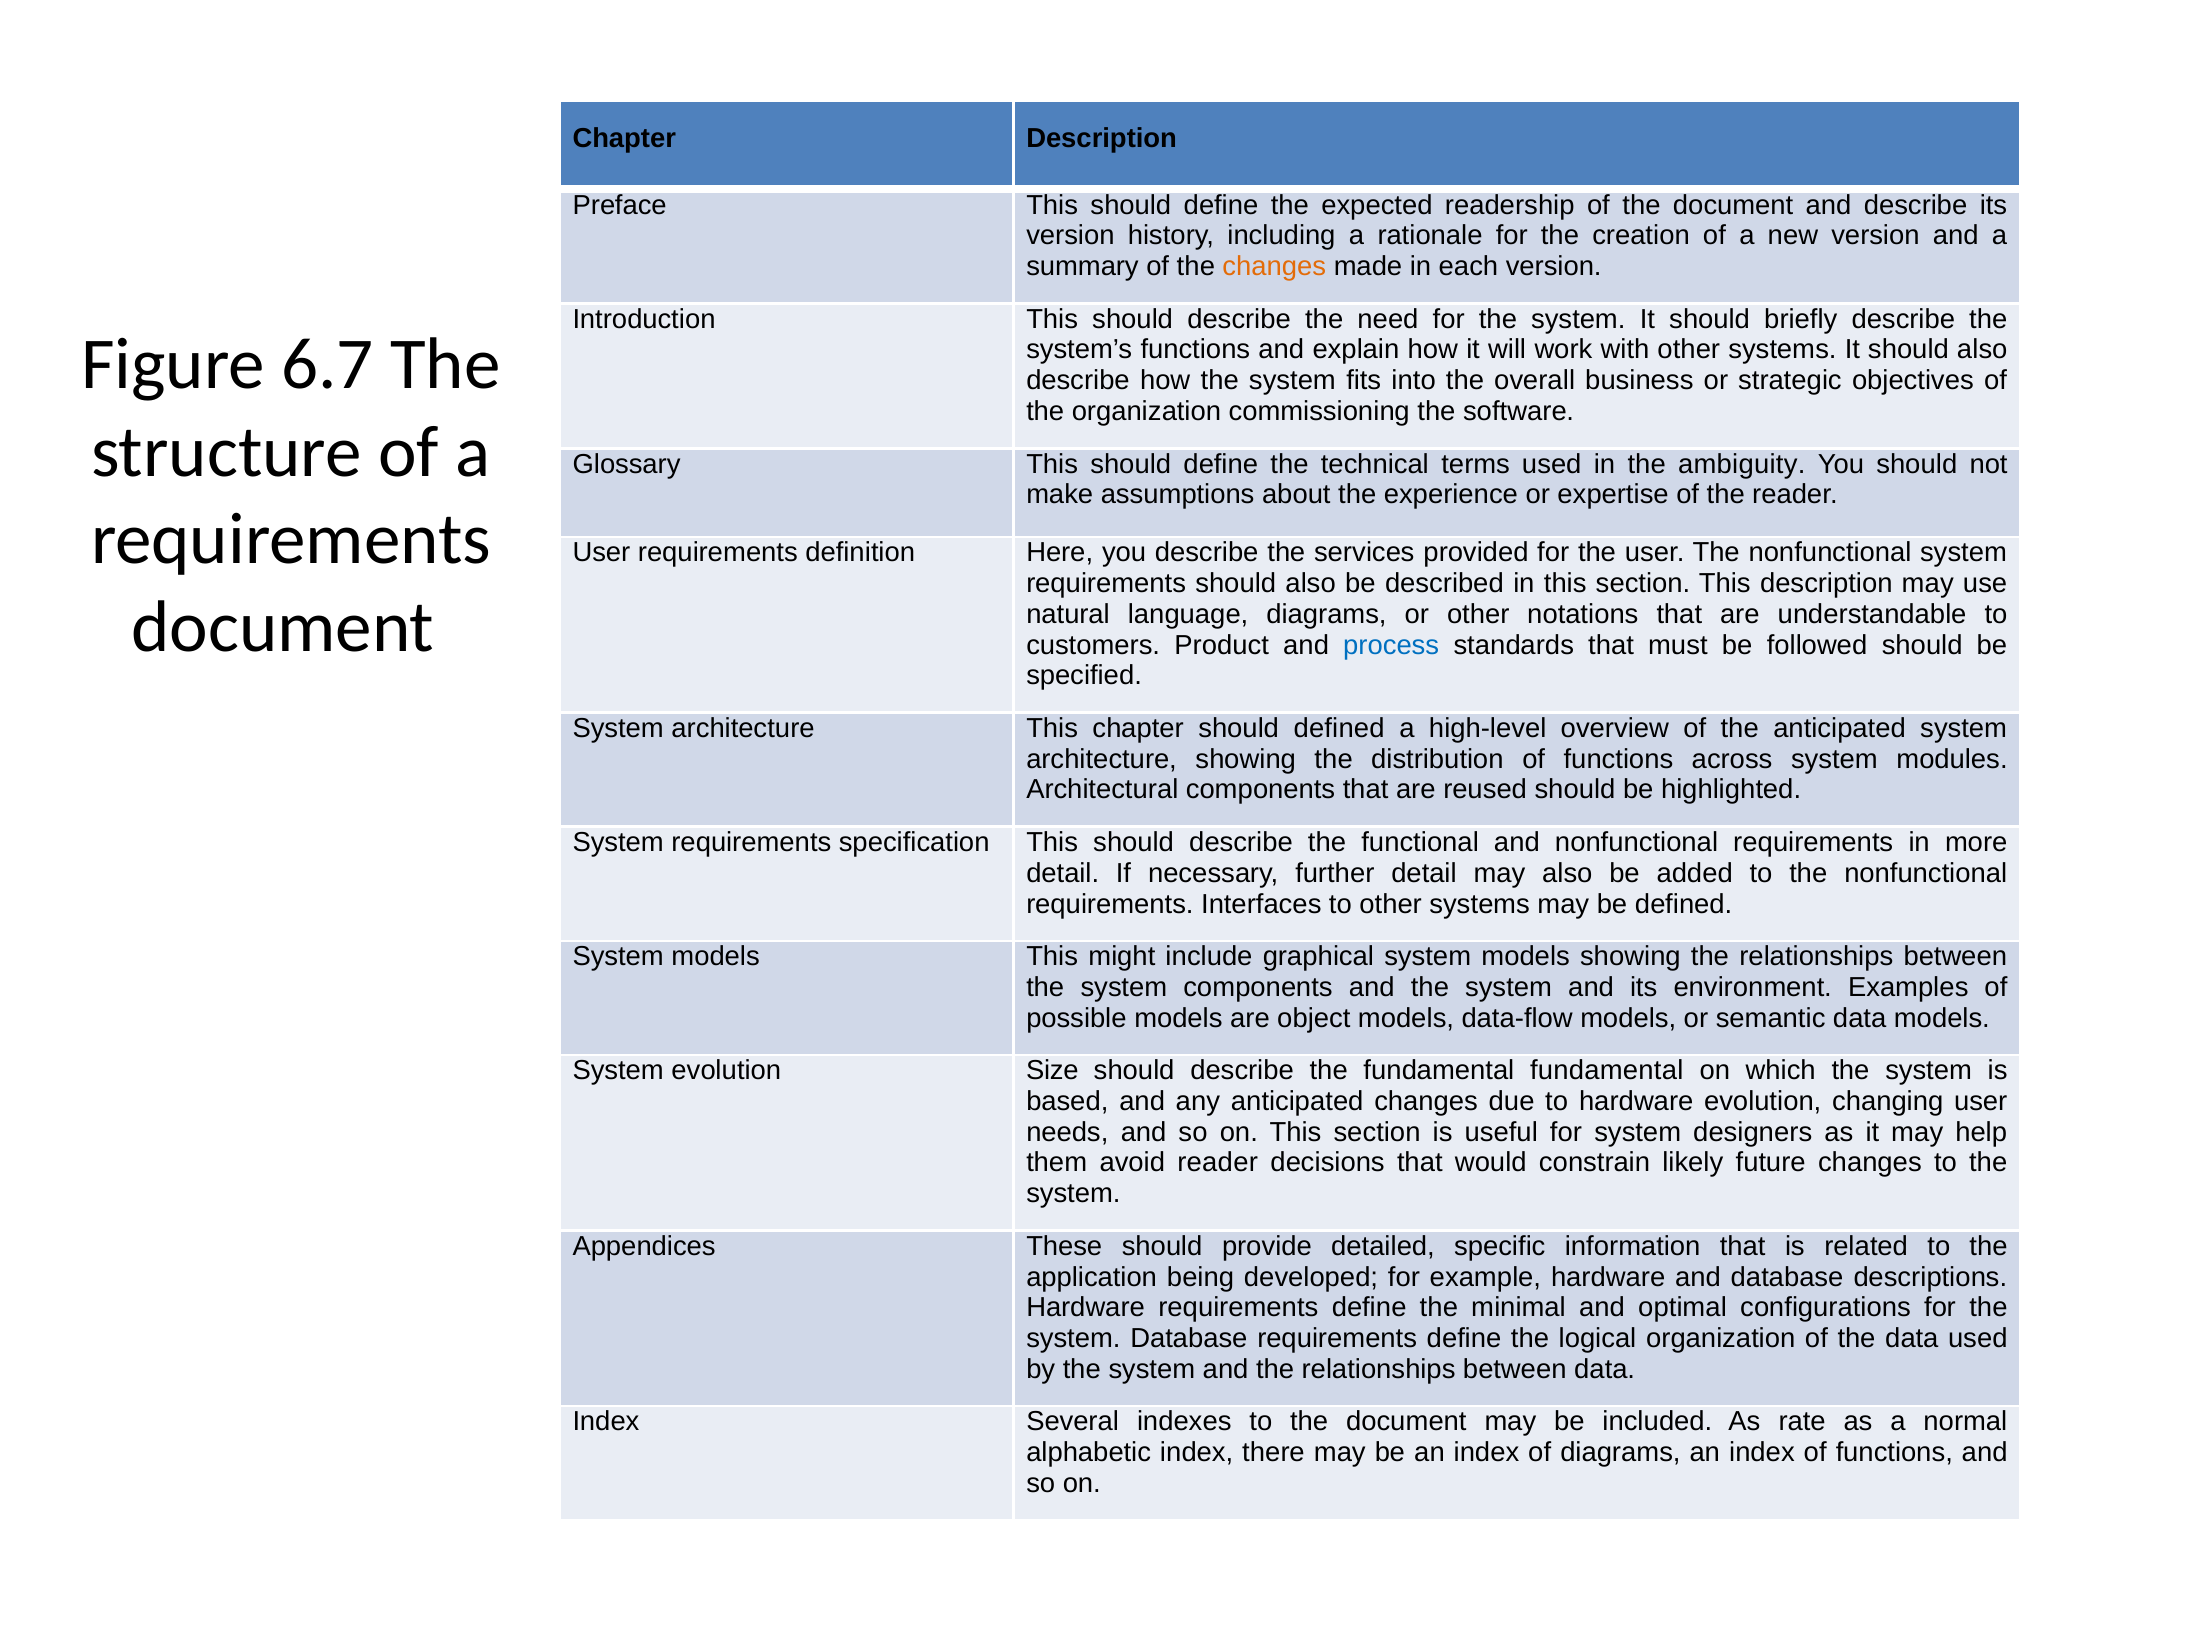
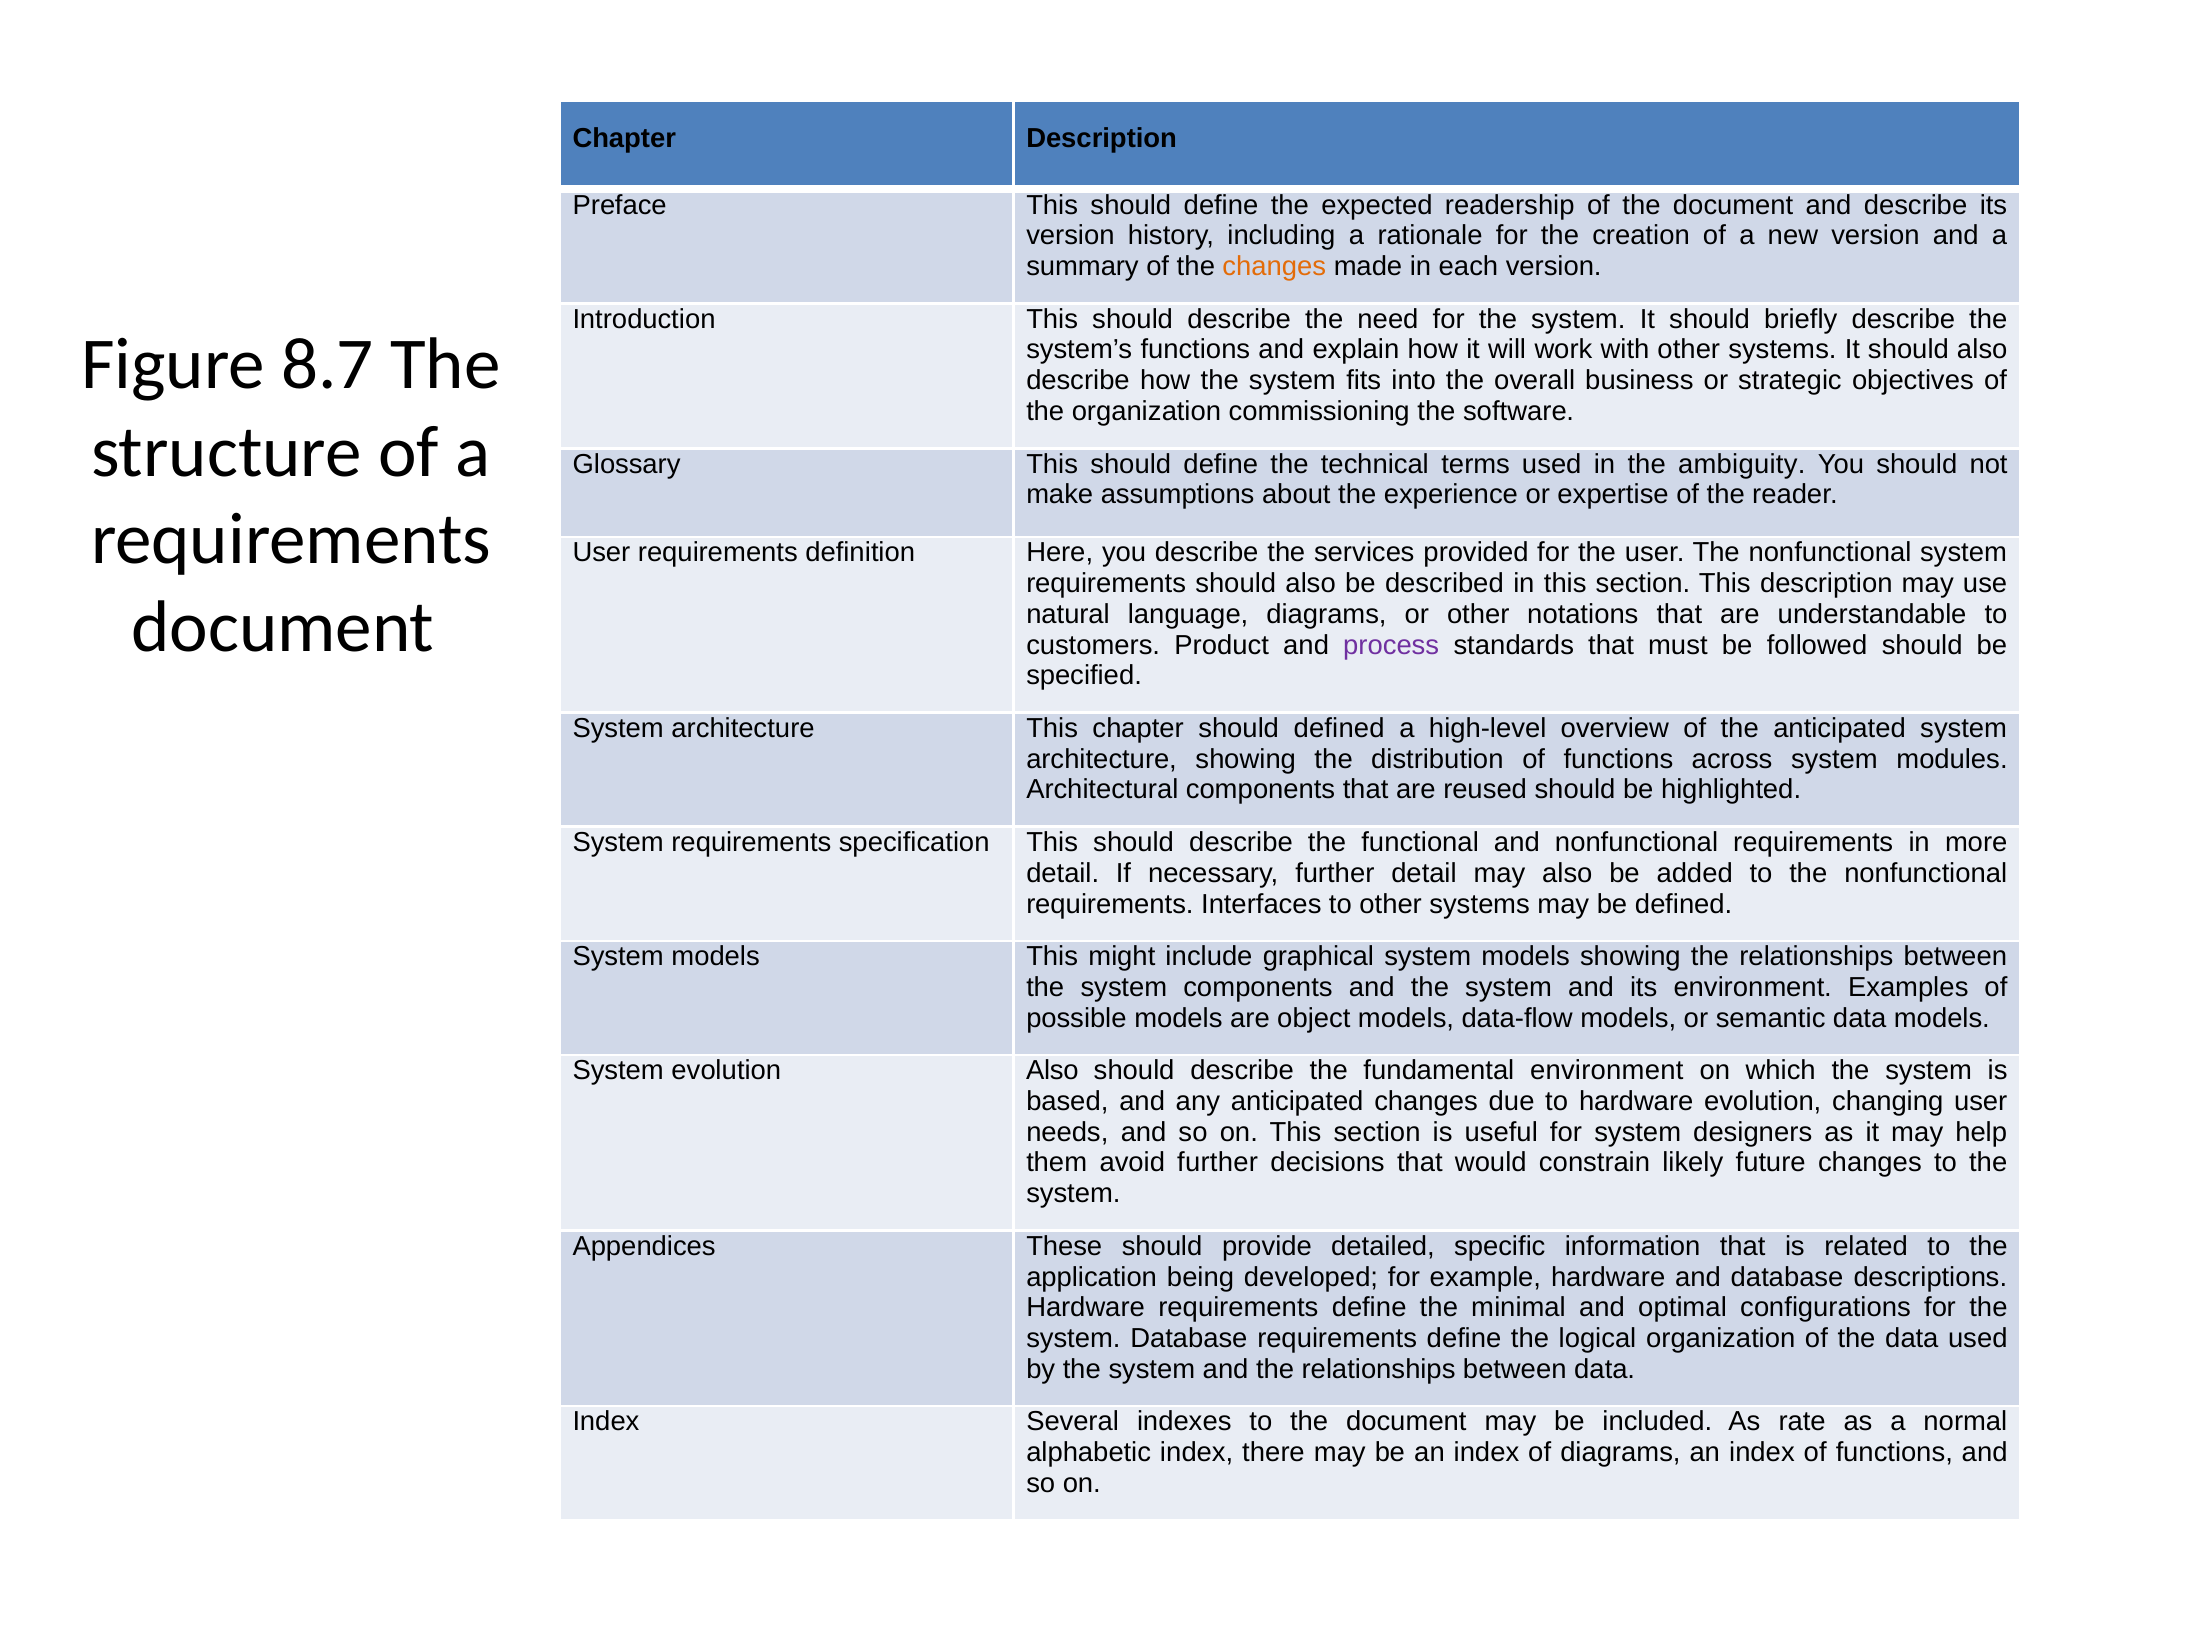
6.7: 6.7 -> 8.7 (328, 364)
process colour: blue -> purple (1391, 645)
evolution Size: Size -> Also (1052, 1071)
fundamental fundamental: fundamental -> environment (1607, 1071)
avoid reader: reader -> further (1218, 1163)
